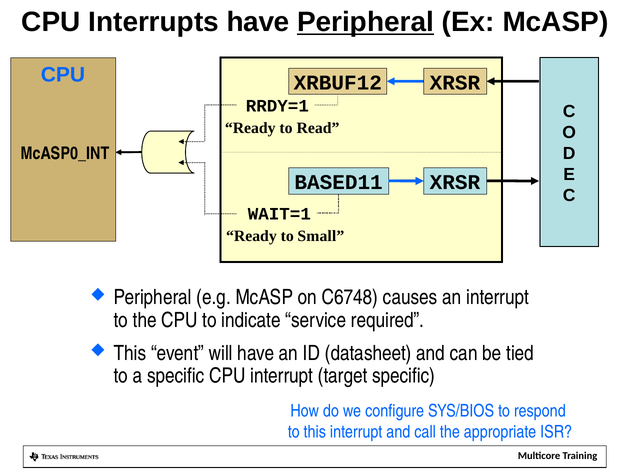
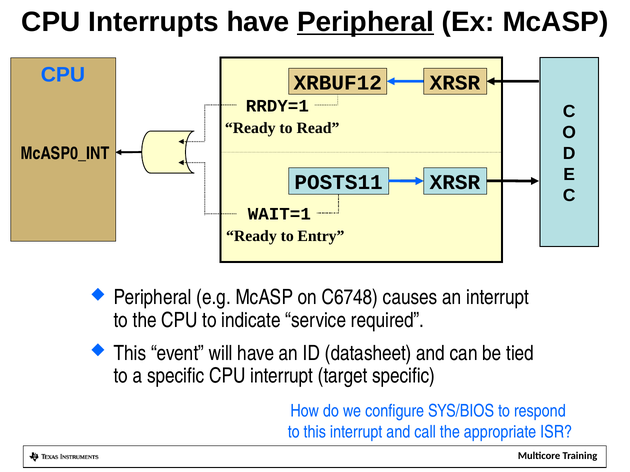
BASED11: BASED11 -> POSTS11 (339, 183)
Small: Small -> Entry (321, 236)
